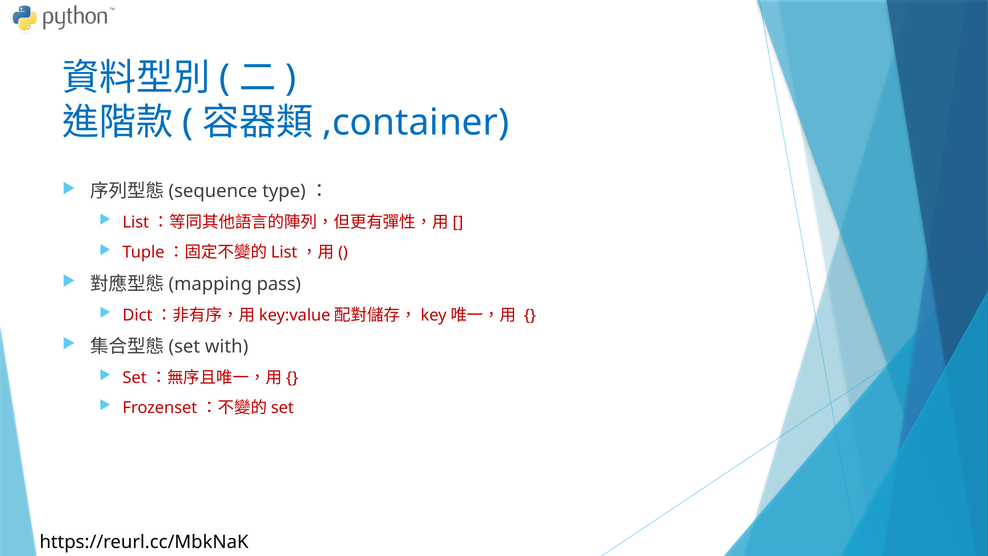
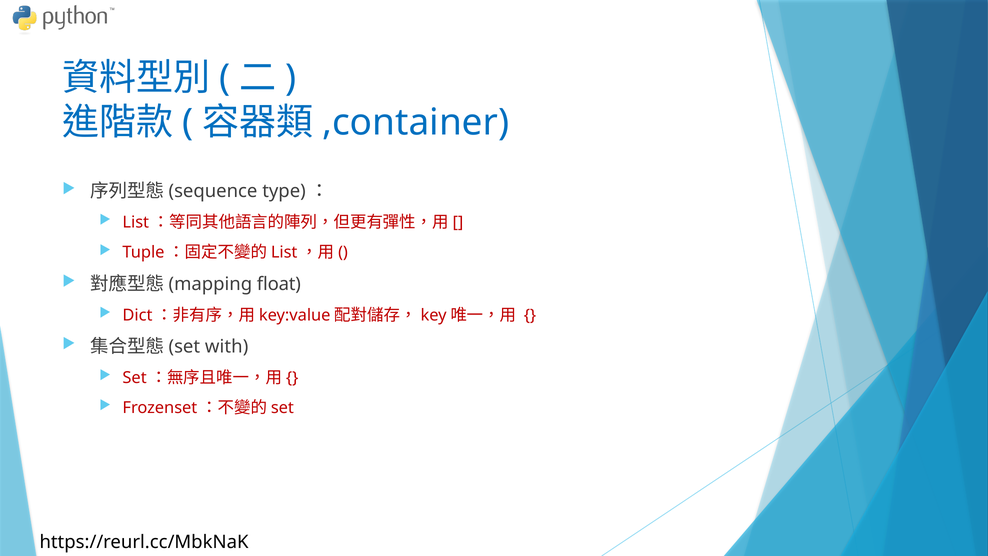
pass: pass -> float (279, 284)
